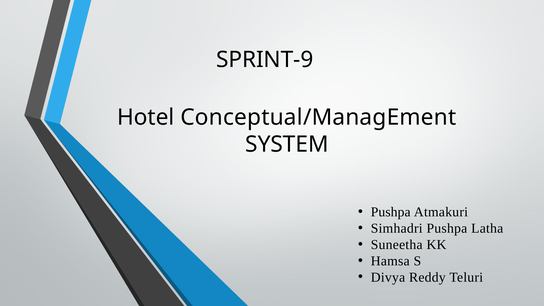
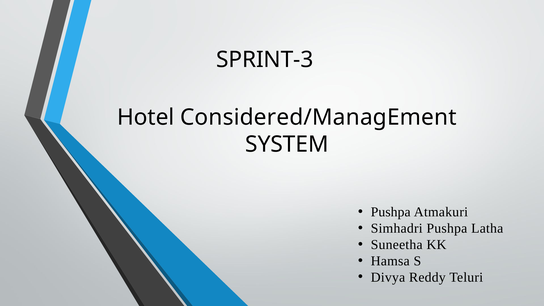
SPRINT-9: SPRINT-9 -> SPRINT-3 (265, 60)
Conceptual/ManagEment: Conceptual/ManagEment -> Considered/ManagEment (318, 117)
